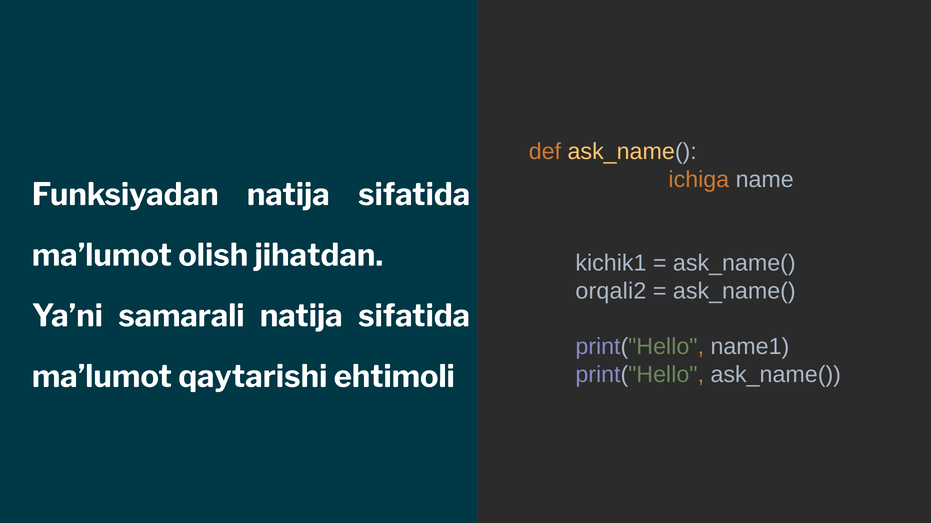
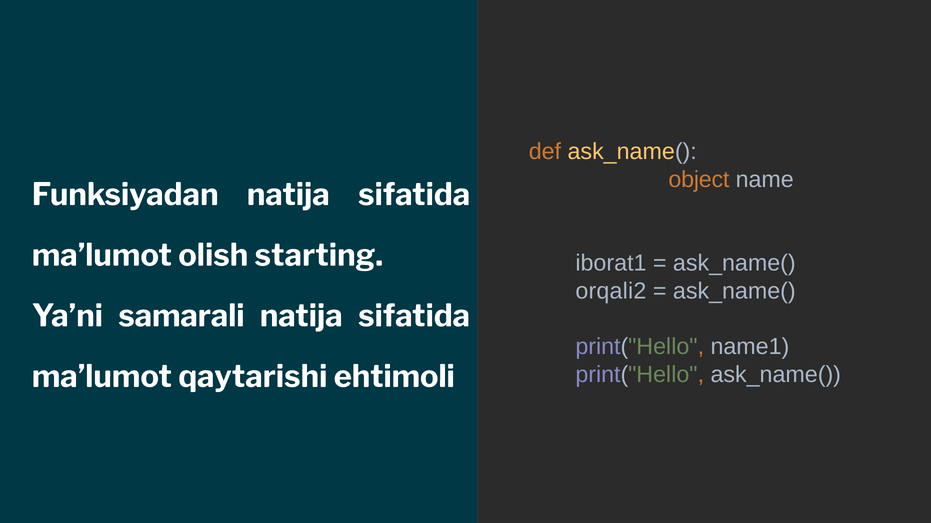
ichiga: ichiga -> object (699, 180)
jihatdan: jihatdan -> starting (319, 256)
kichik1: kichik1 -> iborat1 (611, 263)
